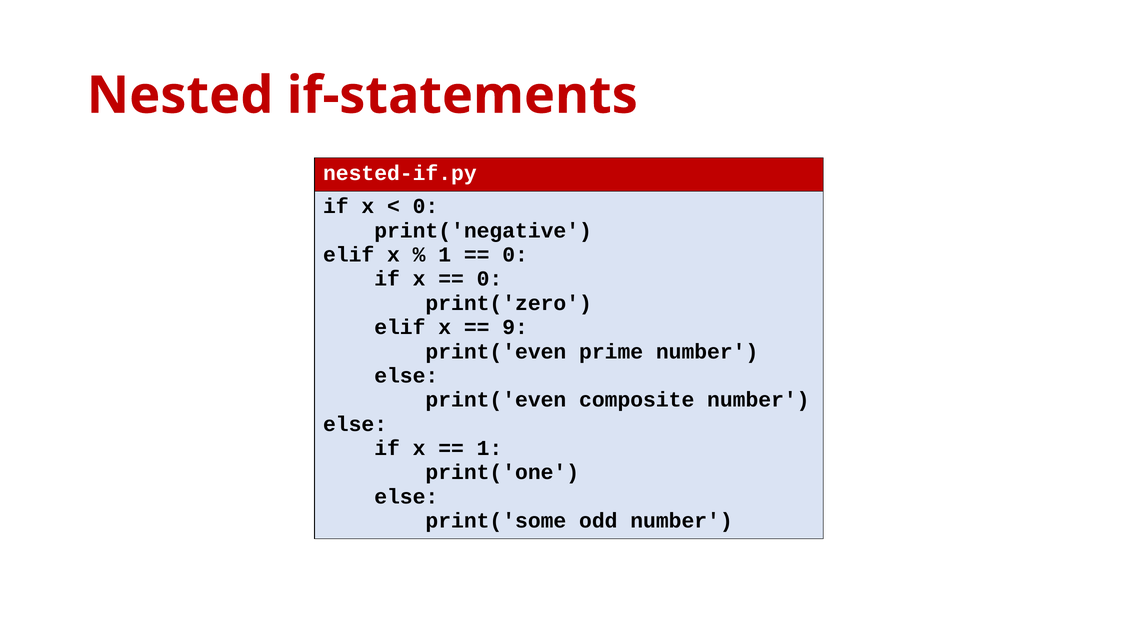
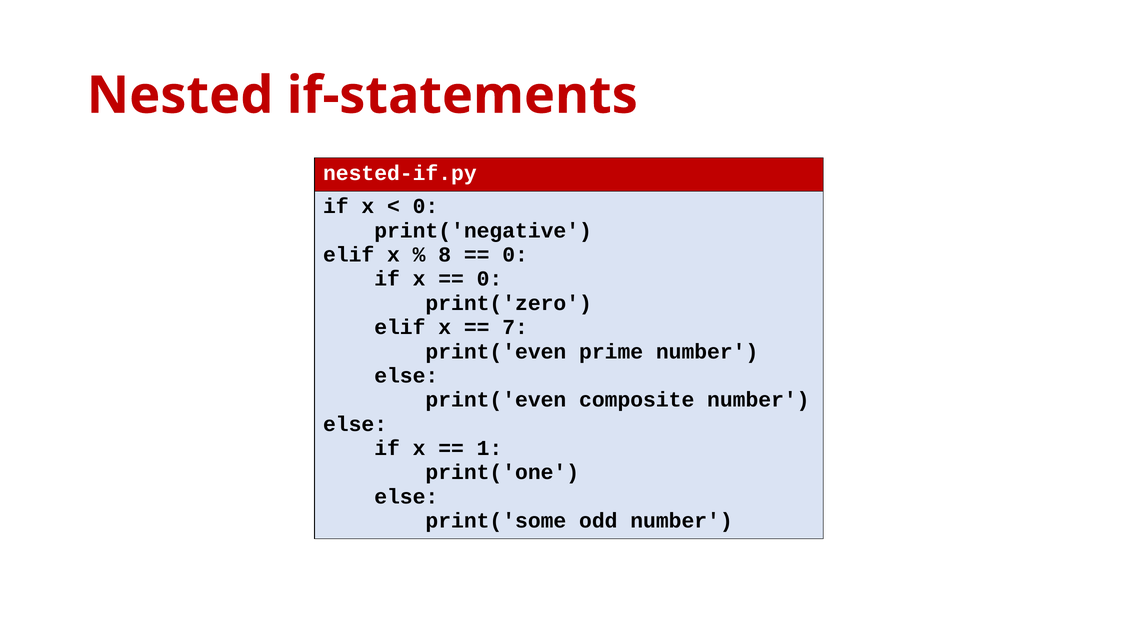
1: 1 -> 8 (445, 255)
9: 9 -> 7 (515, 327)
